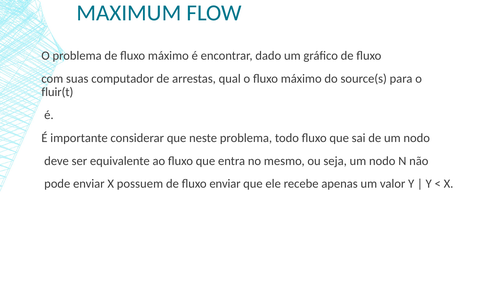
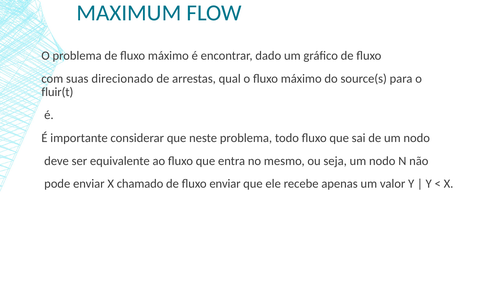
computador: computador -> direcionado (122, 79)
possuem: possuem -> chamado (140, 184)
